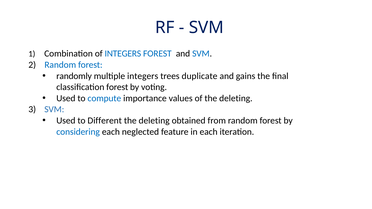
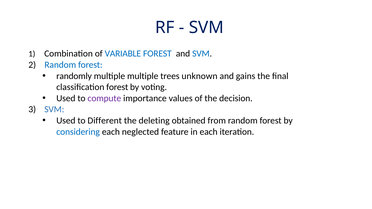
of INTEGERS: INTEGERS -> VARIABLE (123, 54)
multiple integers: integers -> multiple (143, 76)
duplicate: duplicate -> unknown (200, 76)
compute colour: blue -> purple (104, 98)
of the deleting: deleting -> decision (236, 98)
